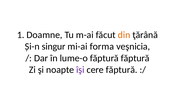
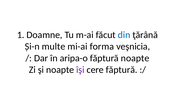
din colour: orange -> blue (124, 35)
singur: singur -> multe (54, 47)
lume-o: lume-o -> aripa-o (74, 58)
făptură făptură: făptură -> noapte (135, 58)
